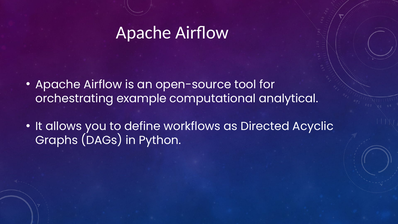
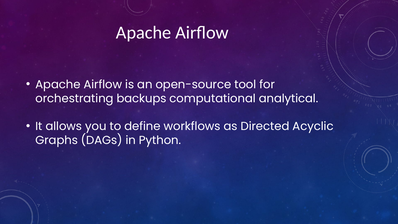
example: example -> backups (141, 98)
